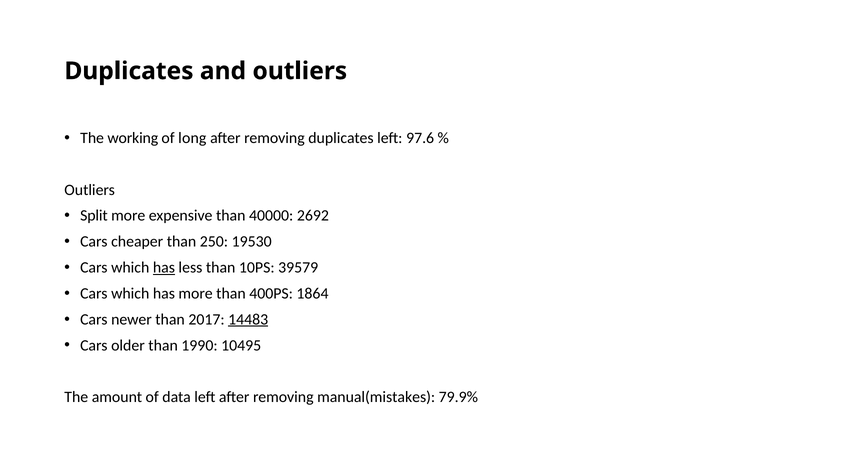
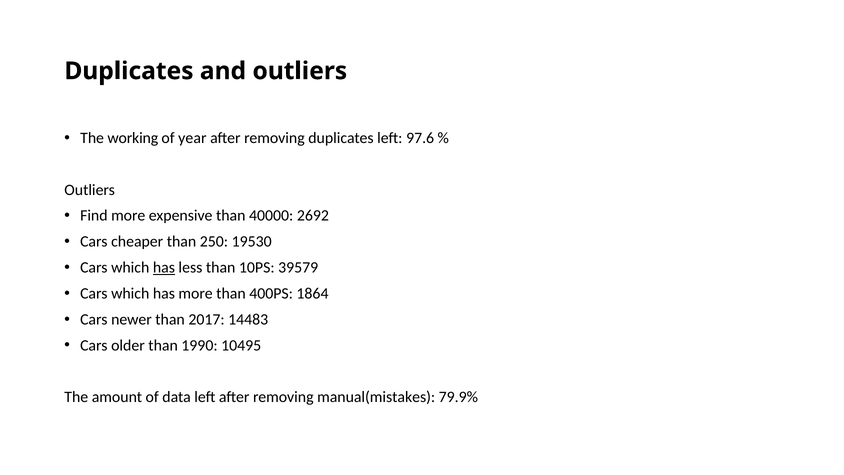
long: long -> year (192, 138)
Split: Split -> Find (94, 216)
14483 underline: present -> none (248, 319)
